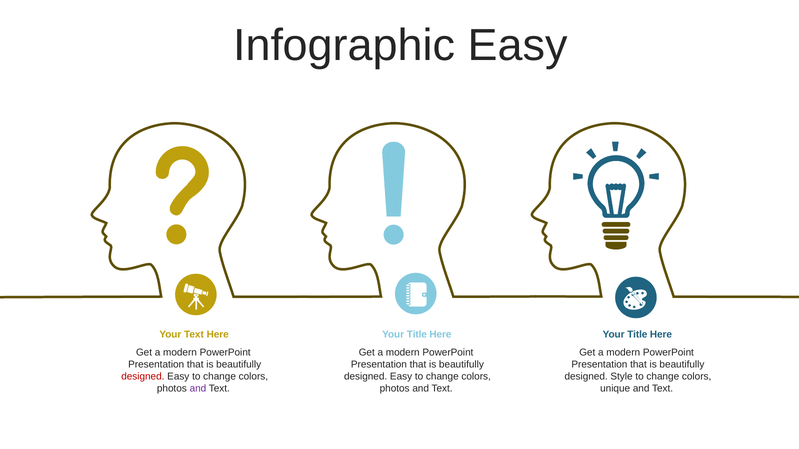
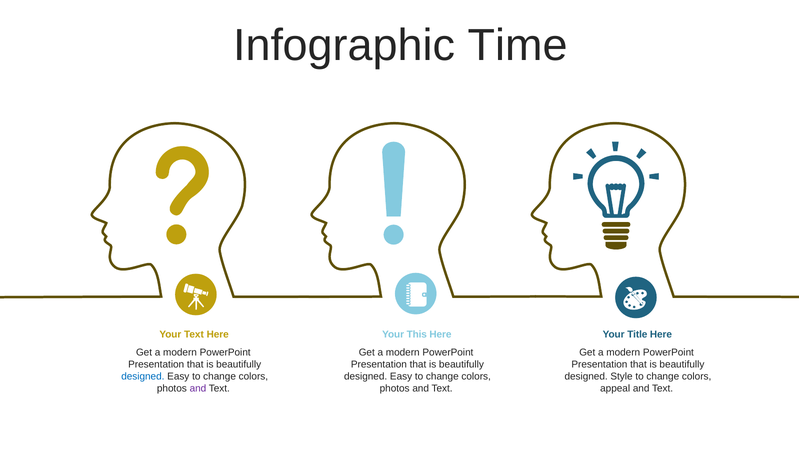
Infographic Easy: Easy -> Time (518, 46)
Title: Title -> This (417, 335)
designed colour: red -> blue (143, 377)
unique: unique -> appeal (615, 389)
